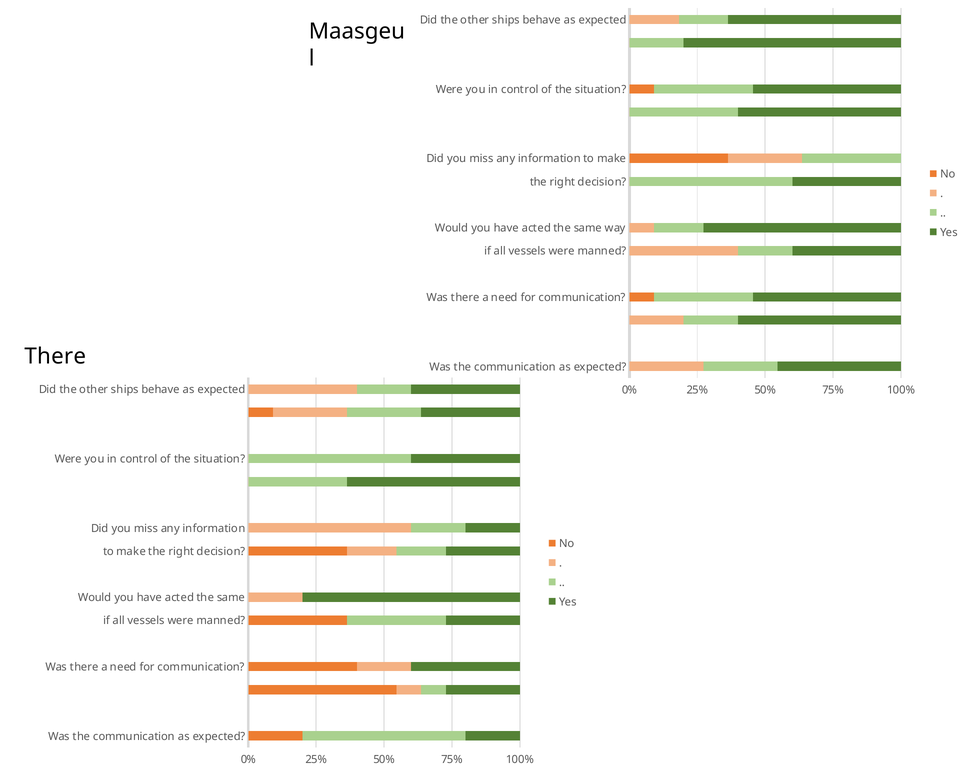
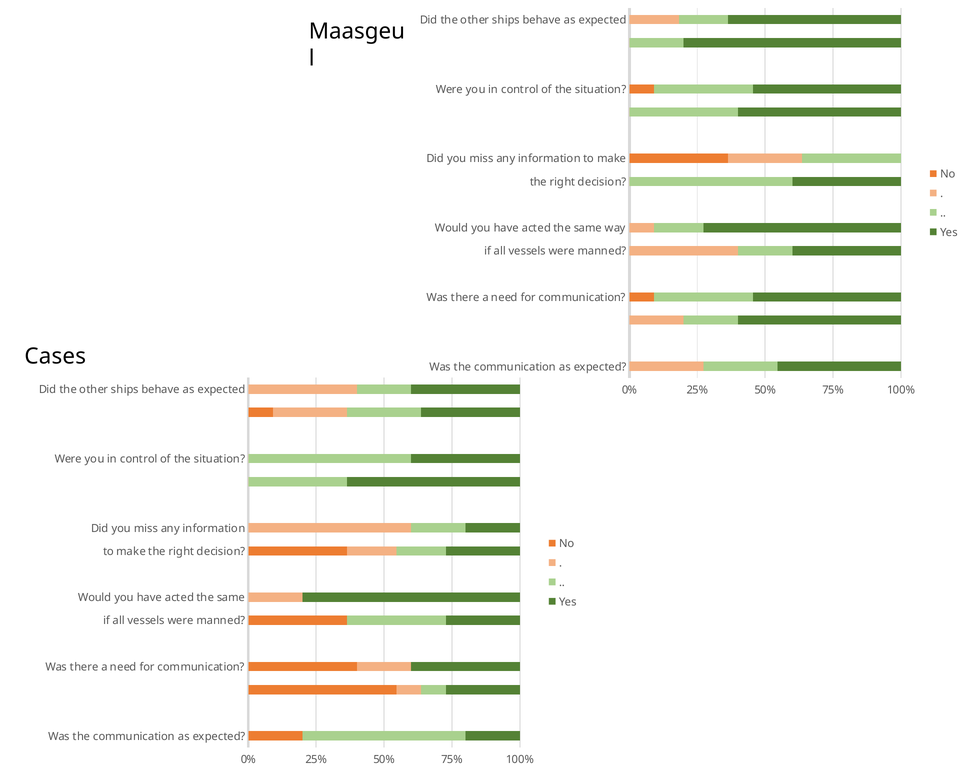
There: There -> Cases (55, 356)
